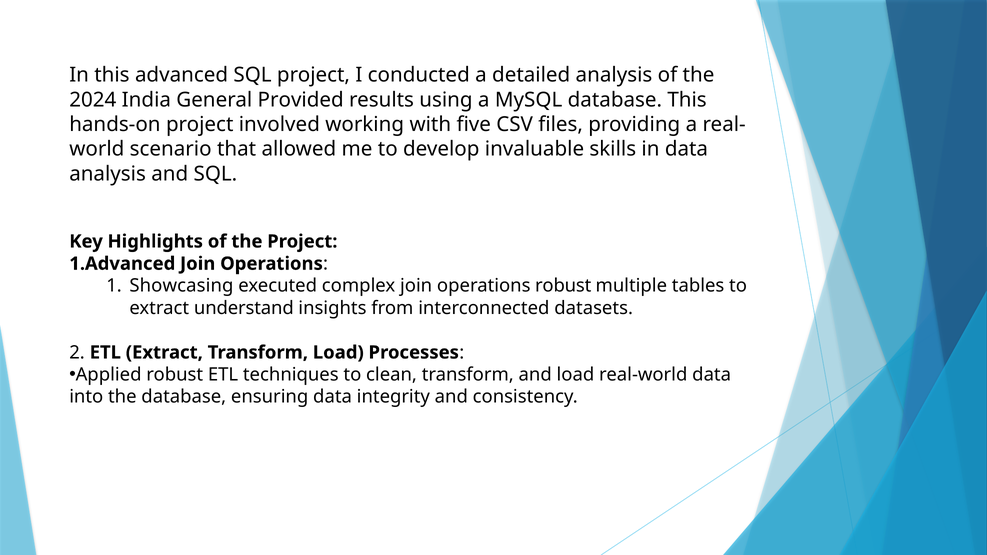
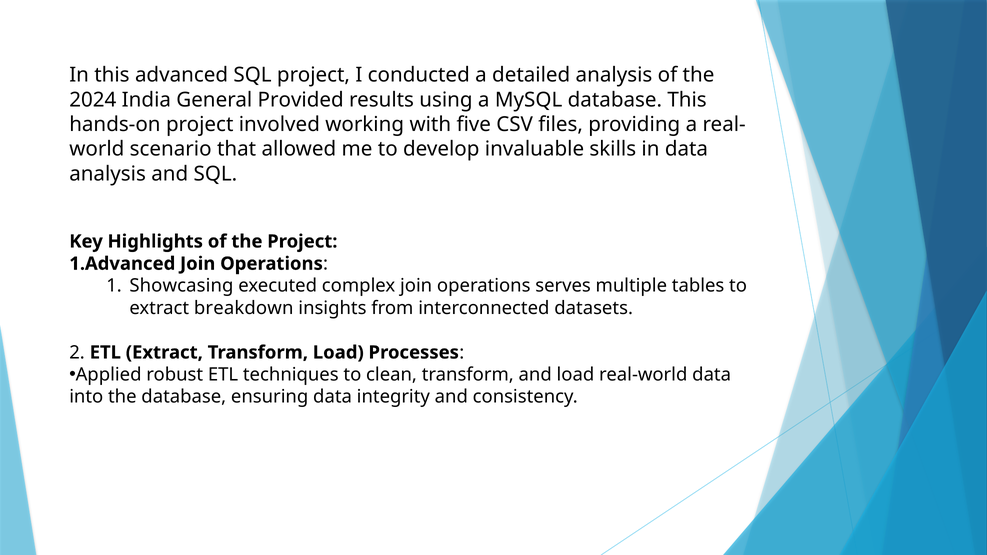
operations robust: robust -> serves (563, 286)
understand: understand -> breakdown (244, 308)
